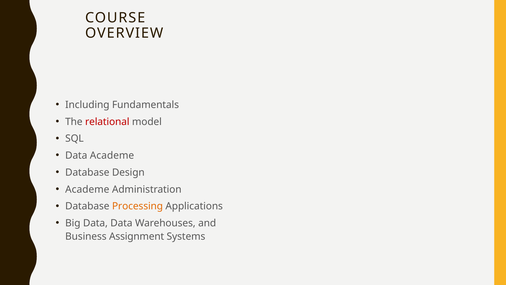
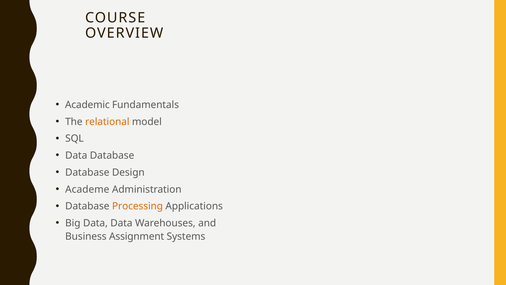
Including: Including -> Academic (87, 105)
relational colour: red -> orange (107, 122)
Data Academe: Academe -> Database (112, 155)
